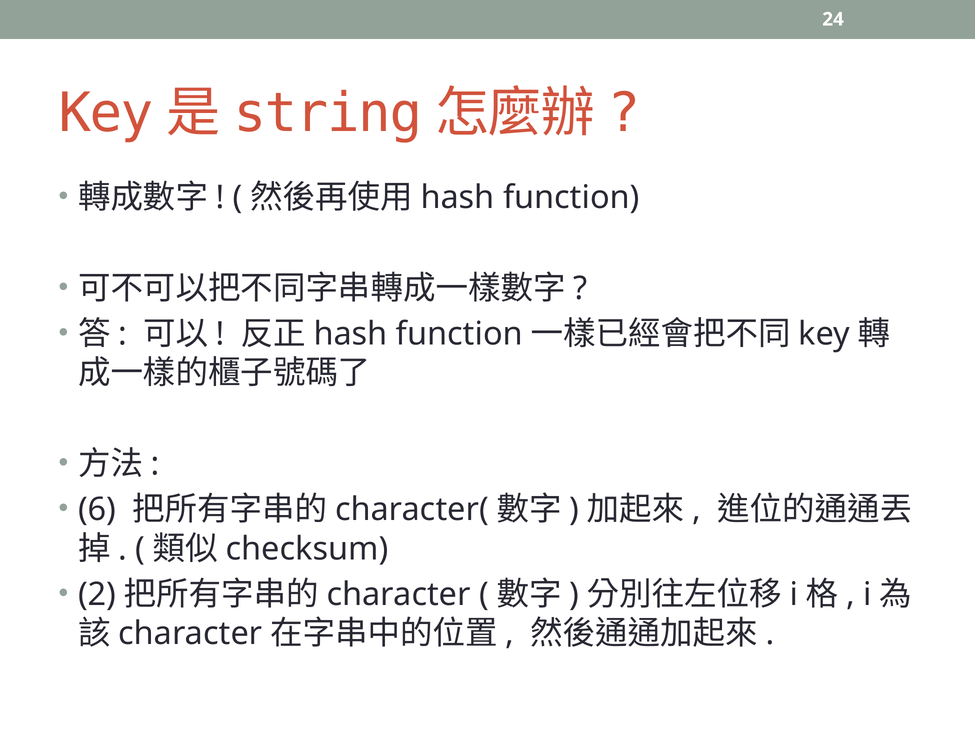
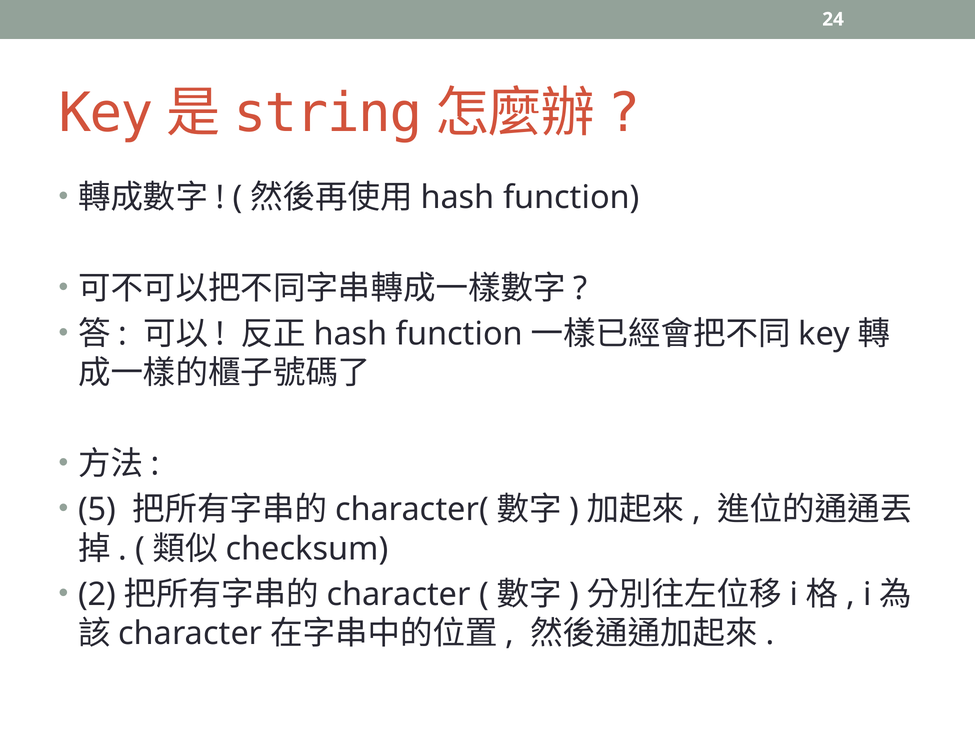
6: 6 -> 5 (97, 509)
